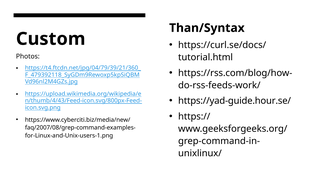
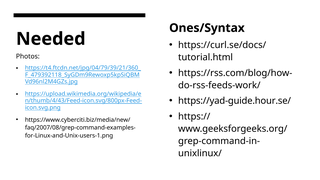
Than/Syntax: Than/Syntax -> Ones/Syntax (207, 28)
Custom: Custom -> Needed (51, 39)
